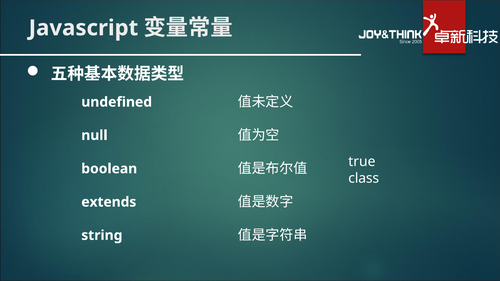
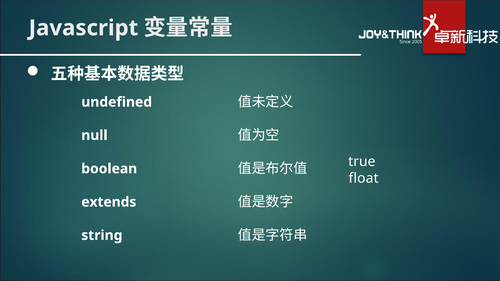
class: class -> float (364, 178)
